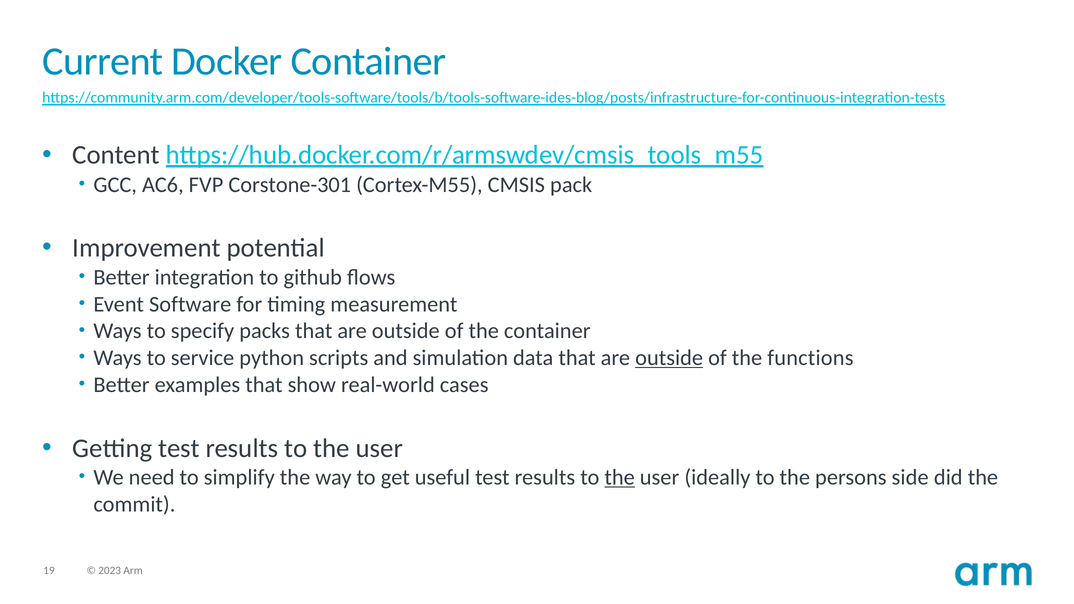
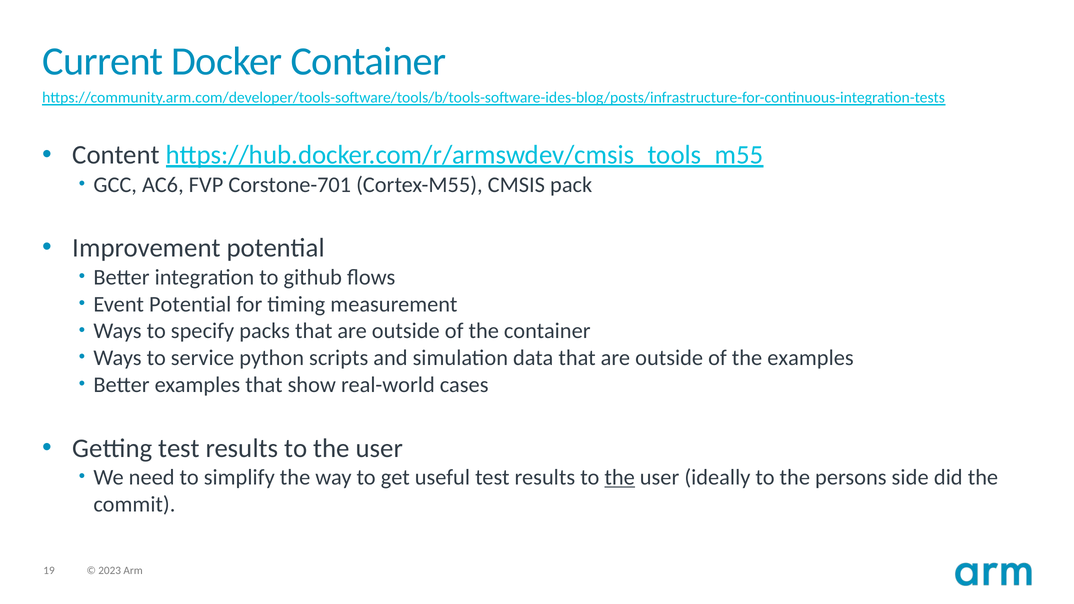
Corstone-301: Corstone-301 -> Corstone-701 (290, 185)
Event Software: Software -> Potential (190, 304)
outside underline: present -> none (669, 358)
the functions: functions -> examples (811, 358)
